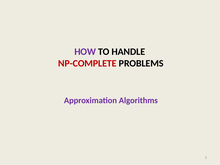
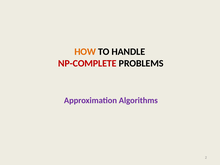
HOW colour: purple -> orange (85, 52)
